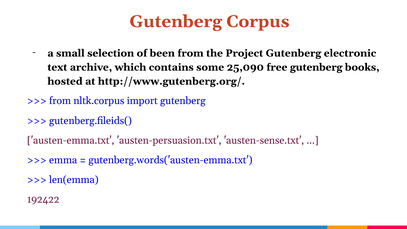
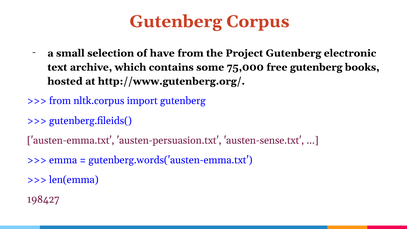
been: been -> have (162, 53)
25,090: 25,090 -> 75,000 (245, 67)
192422: 192422 -> 198427 (43, 199)
